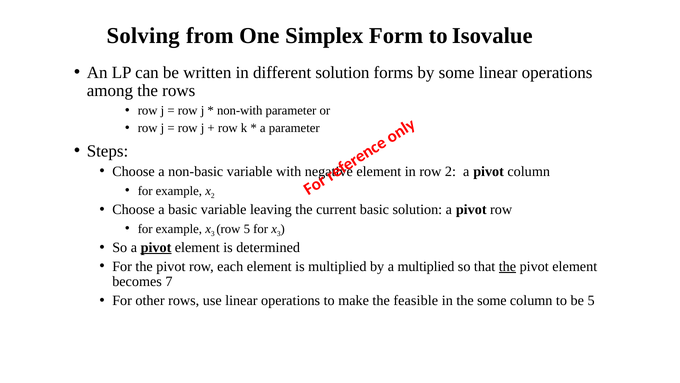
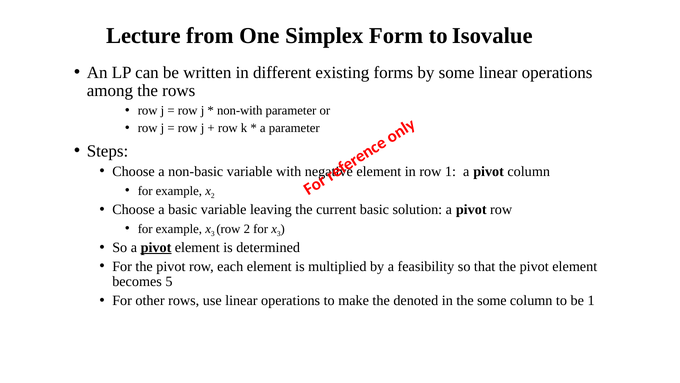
Solving: Solving -> Lecture (143, 35)
different solution: solution -> existing (342, 72)
row 2: 2 -> 1 (450, 171)
row 5: 5 -> 2 (247, 229)
a multiplied: multiplied -> feasibility (426, 266)
the underline: present -> none (507, 266)
7: 7 -> 5 (169, 281)
feasible: feasible -> denoted (416, 300)
be 5: 5 -> 1 (591, 300)
